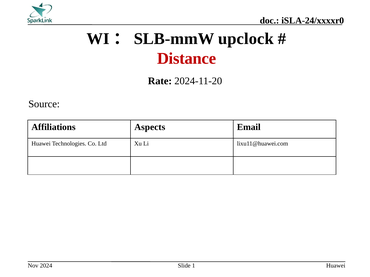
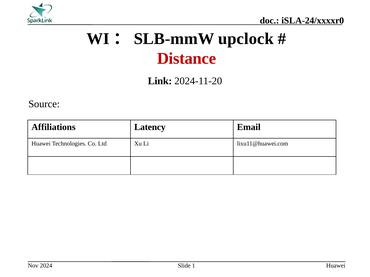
Rate: Rate -> Link (160, 81)
Aspects: Aspects -> Latency (150, 127)
